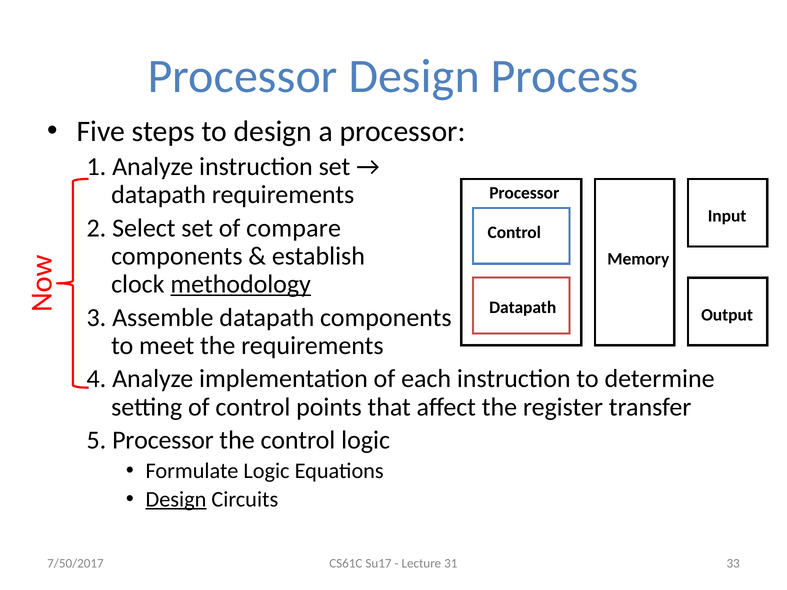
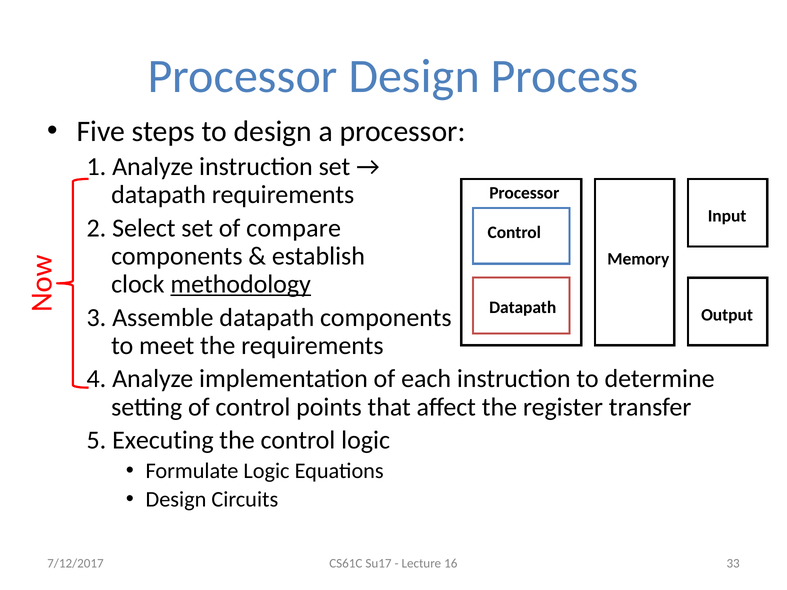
5 Processor: Processor -> Executing (163, 440)
Design underline: present -> none (176, 500)
7/50/2017: 7/50/2017 -> 7/12/2017 (75, 564)
31: 31 -> 16 (451, 564)
